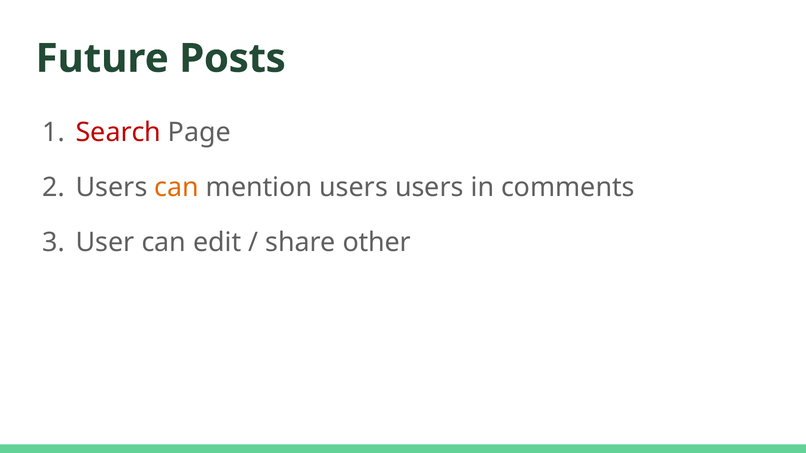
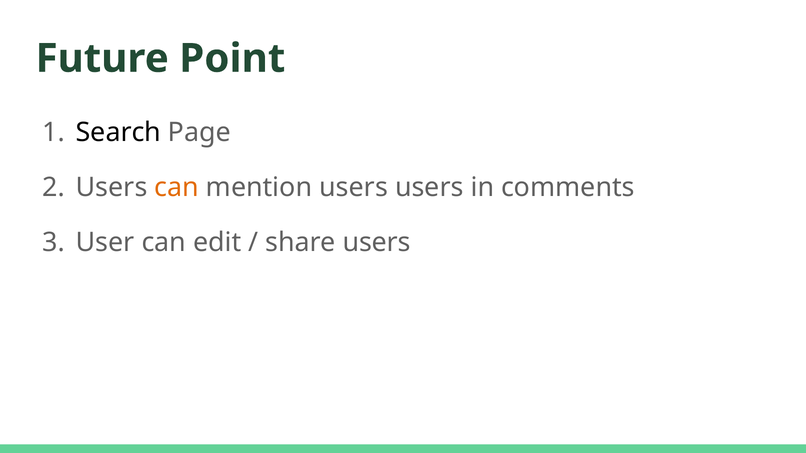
Posts: Posts -> Point (232, 59)
Search colour: red -> black (118, 132)
share other: other -> users (377, 242)
